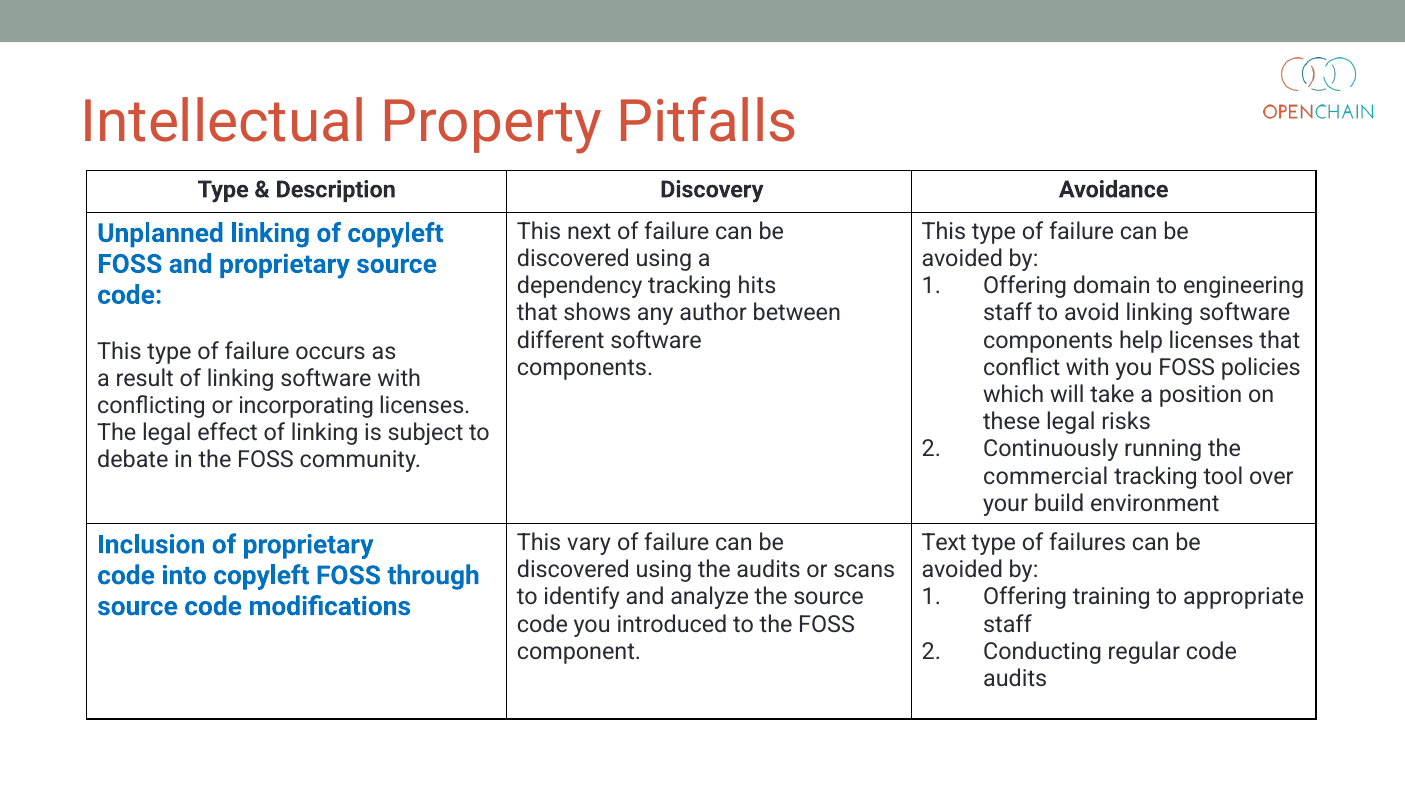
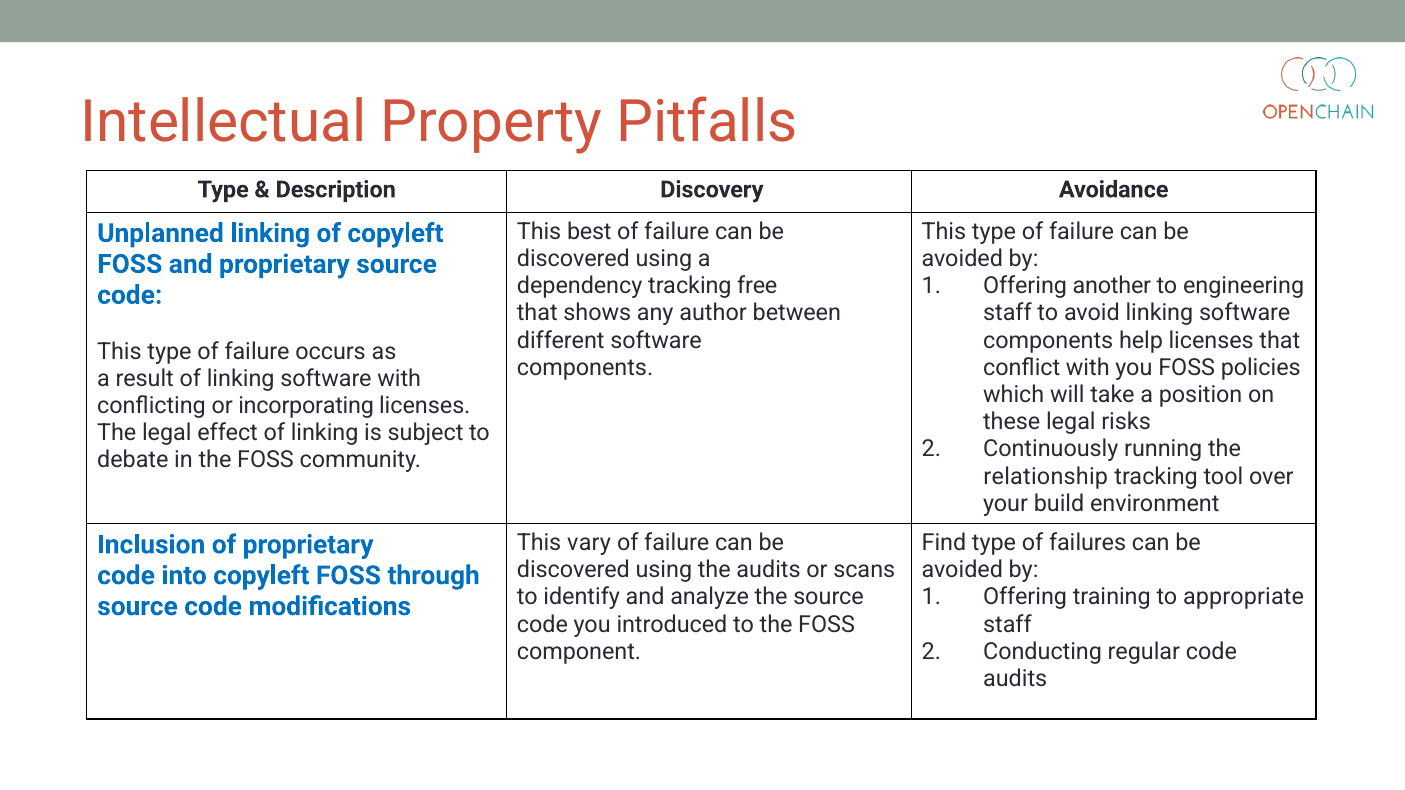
next: next -> best (589, 232)
hits: hits -> free (757, 286)
domain: domain -> another (1112, 286)
commercial: commercial -> relationship (1046, 477)
Text: Text -> Find (944, 543)
